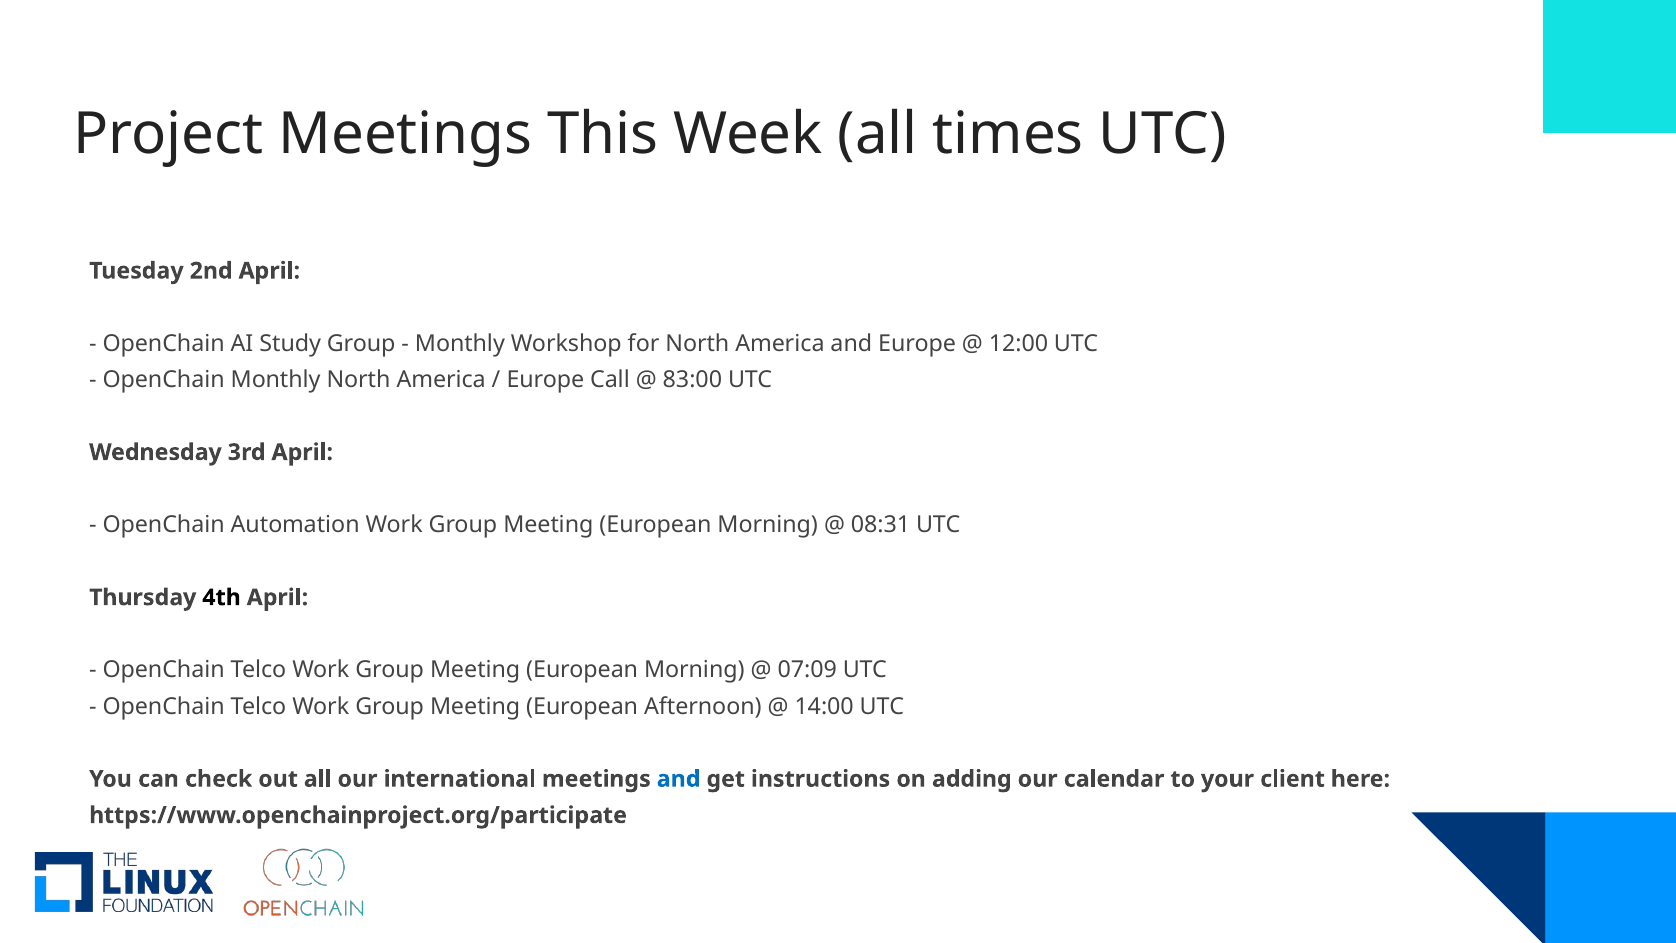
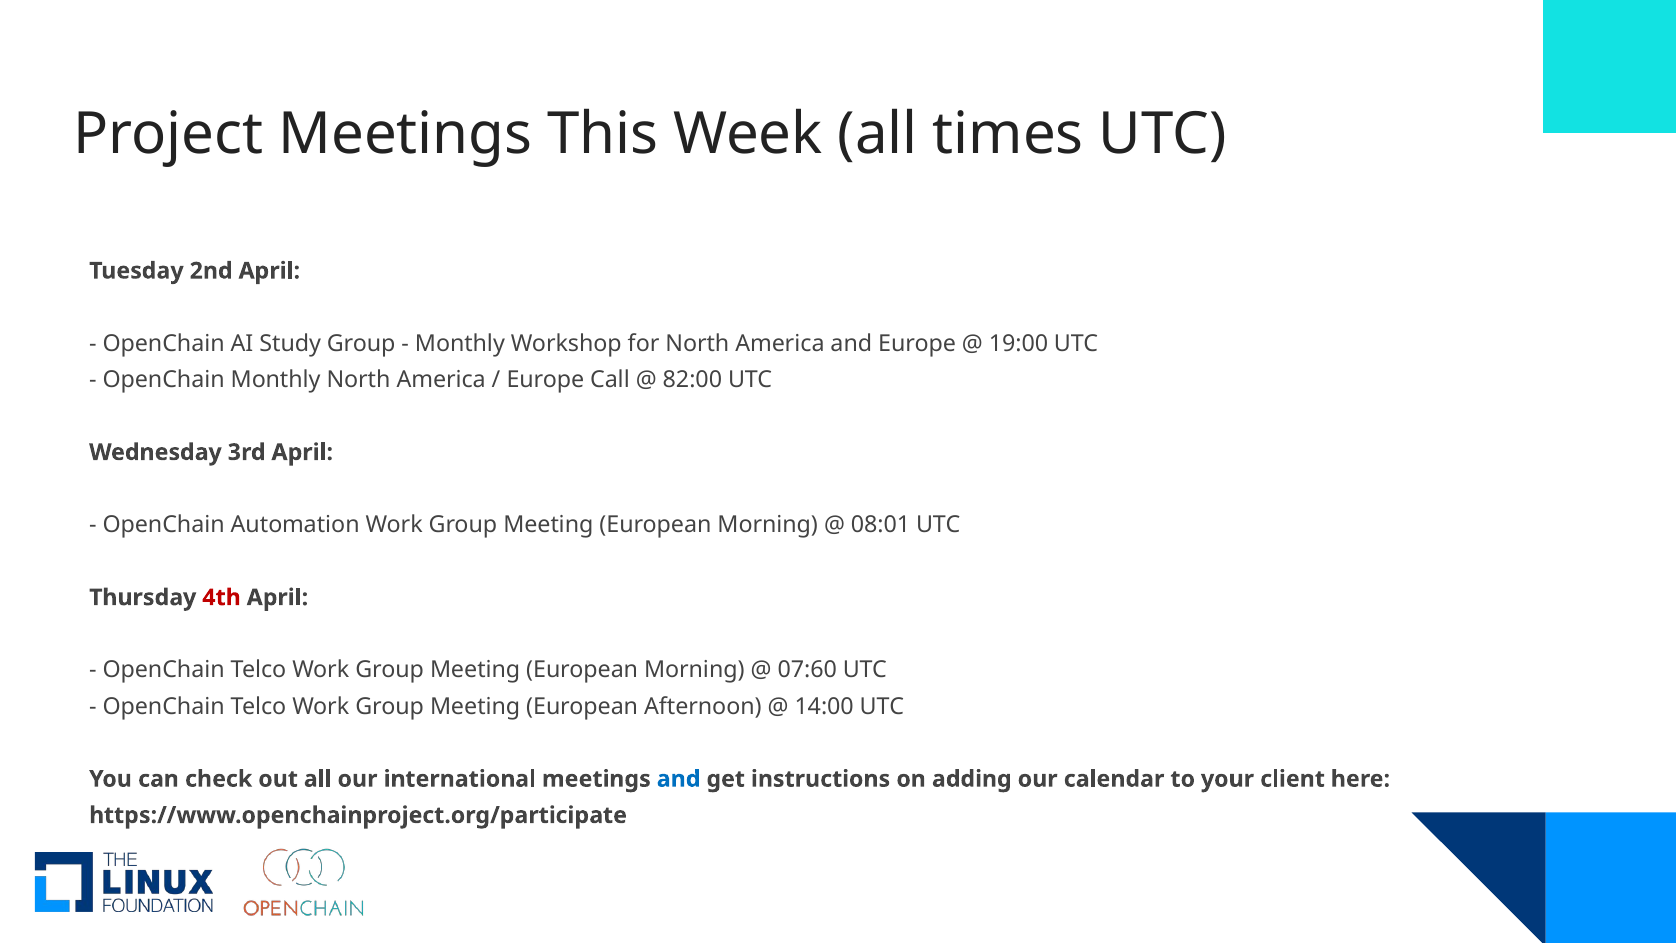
12:00: 12:00 -> 19:00 (1019, 343)
83:00: 83:00 -> 82:00 (692, 380)
08:31: 08:31 -> 08:01 (880, 525)
4th colour: black -> red (222, 597)
07:09: 07:09 -> 07:60 (807, 670)
